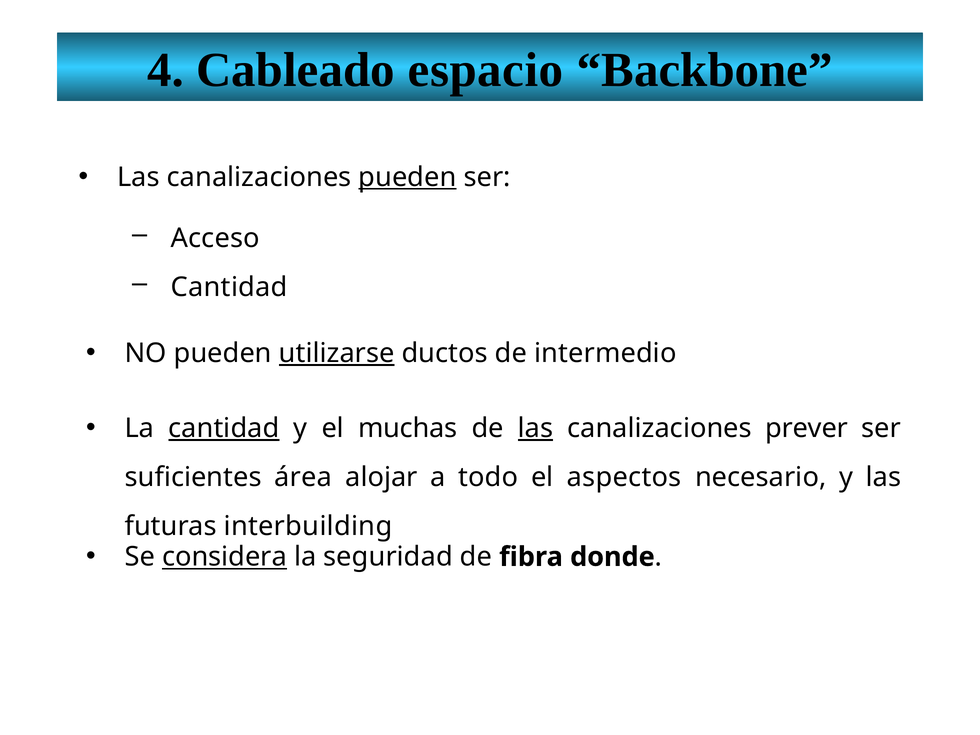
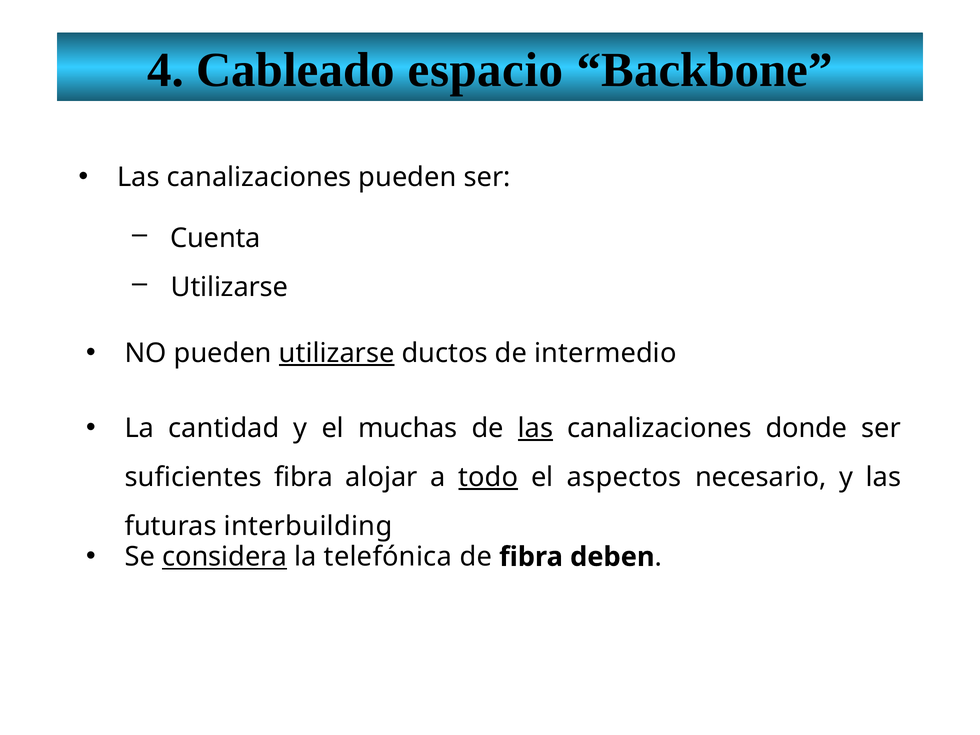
pueden underline: present -> none (407, 177)
Acceso: Acceso -> Cuenta (215, 238)
Cantidad: Cantidad -> Utilizarse (229, 287)
cantidad underline: present -> none (224, 428)
prever: prever -> donde (807, 428)
suficientes área: área -> fibra (304, 477)
todo underline: none -> present (488, 477)
seguridad: seguridad -> telefónica (388, 557)
donde: donde -> deben (612, 557)
